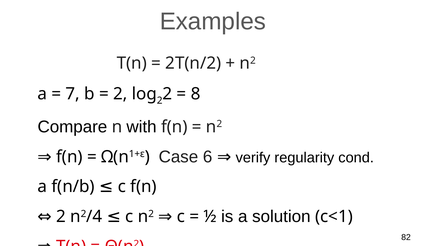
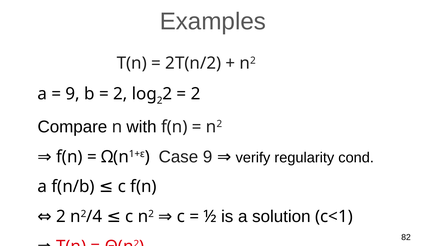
7: 7 -> 9 (73, 94)
8: 8 -> 2 (196, 94)
Case 6: 6 -> 9 (208, 157)
